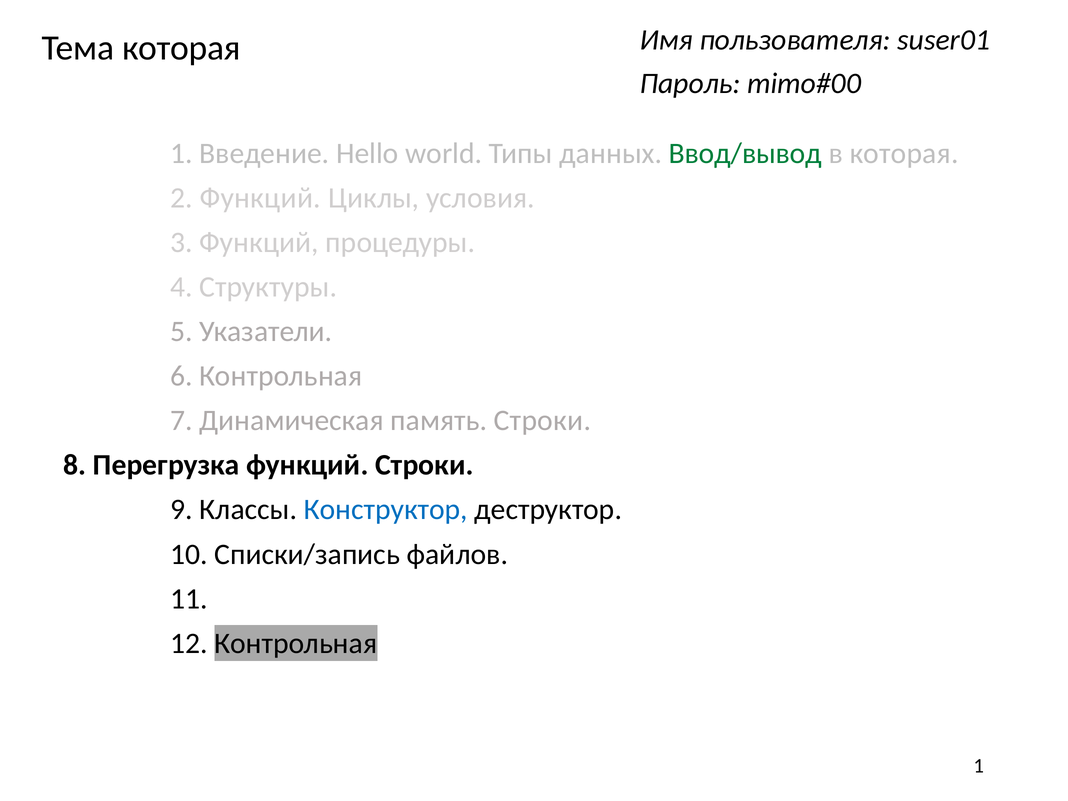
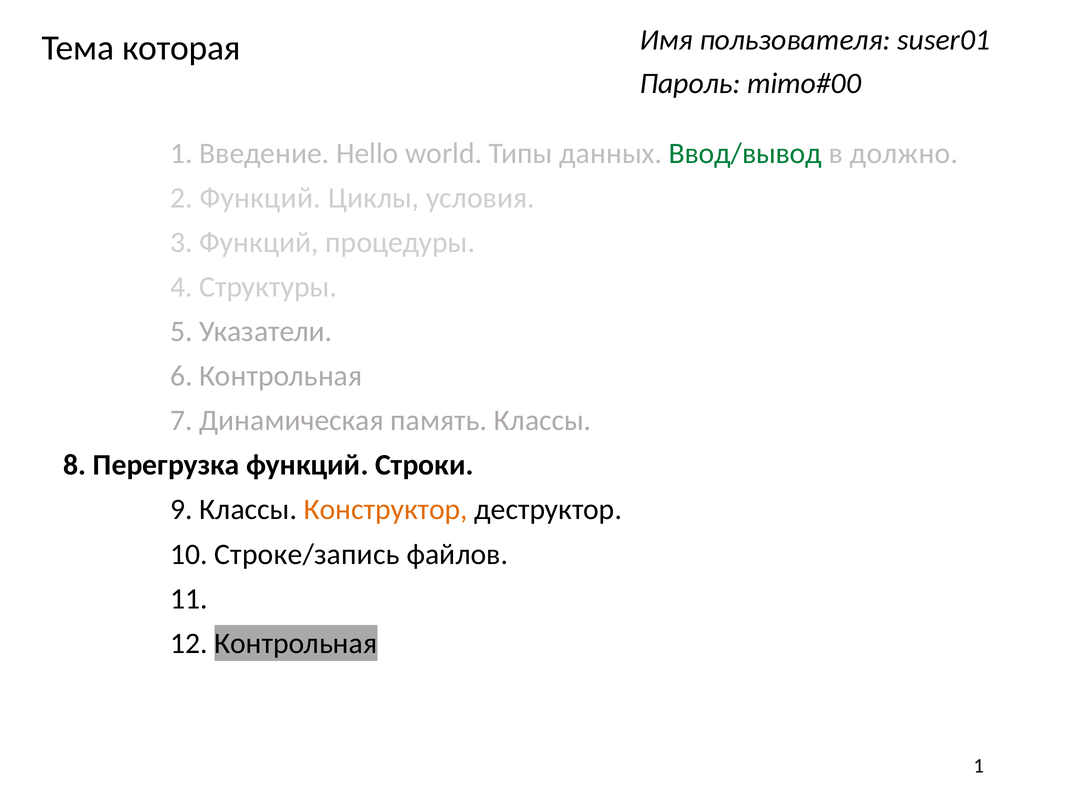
в которая: которая -> должно (904, 153)
память Строки: Строки -> Классы (543, 421)
Конструктор colour: blue -> orange (386, 510)
Списки/запись: Списки/запись -> Строке/запись (307, 554)
